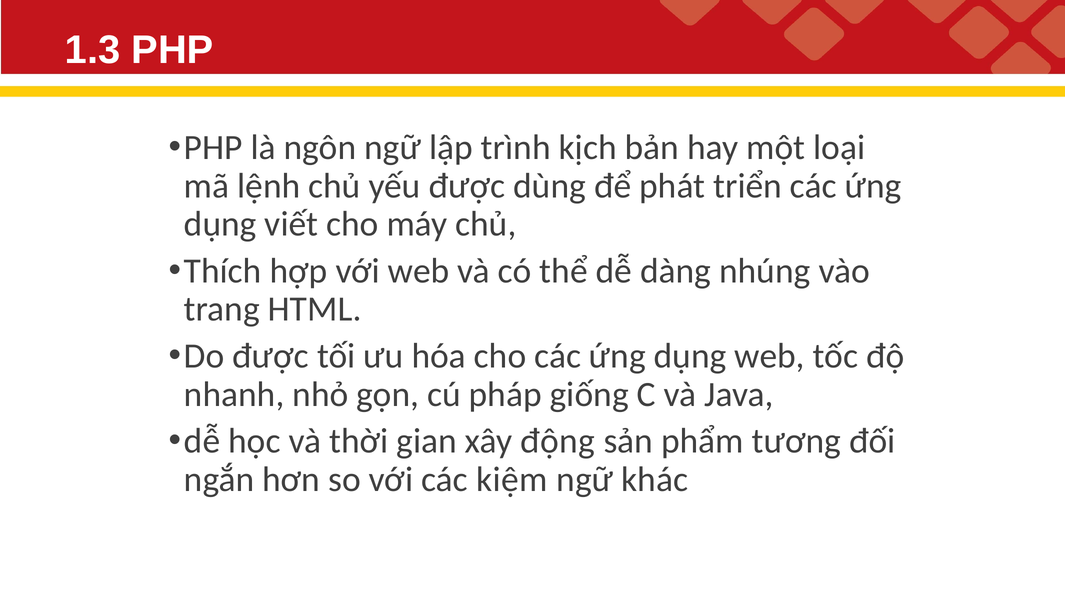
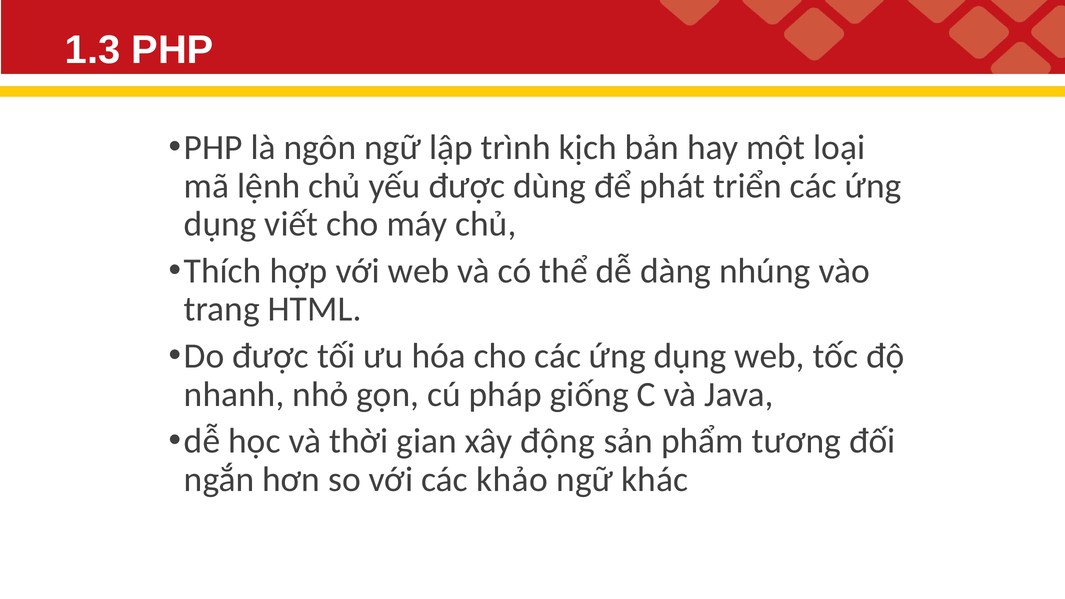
kiệm: kiệm -> khảo (512, 479)
